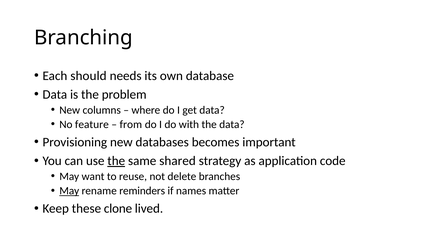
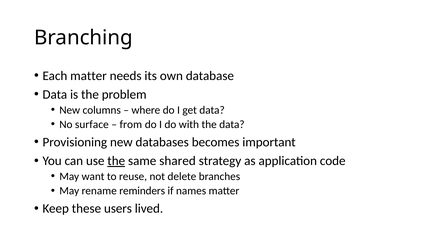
Each should: should -> matter (89, 76)
feature: feature -> surface (92, 124)
May underline: present -> none (69, 191)
clone: clone -> users (118, 209)
